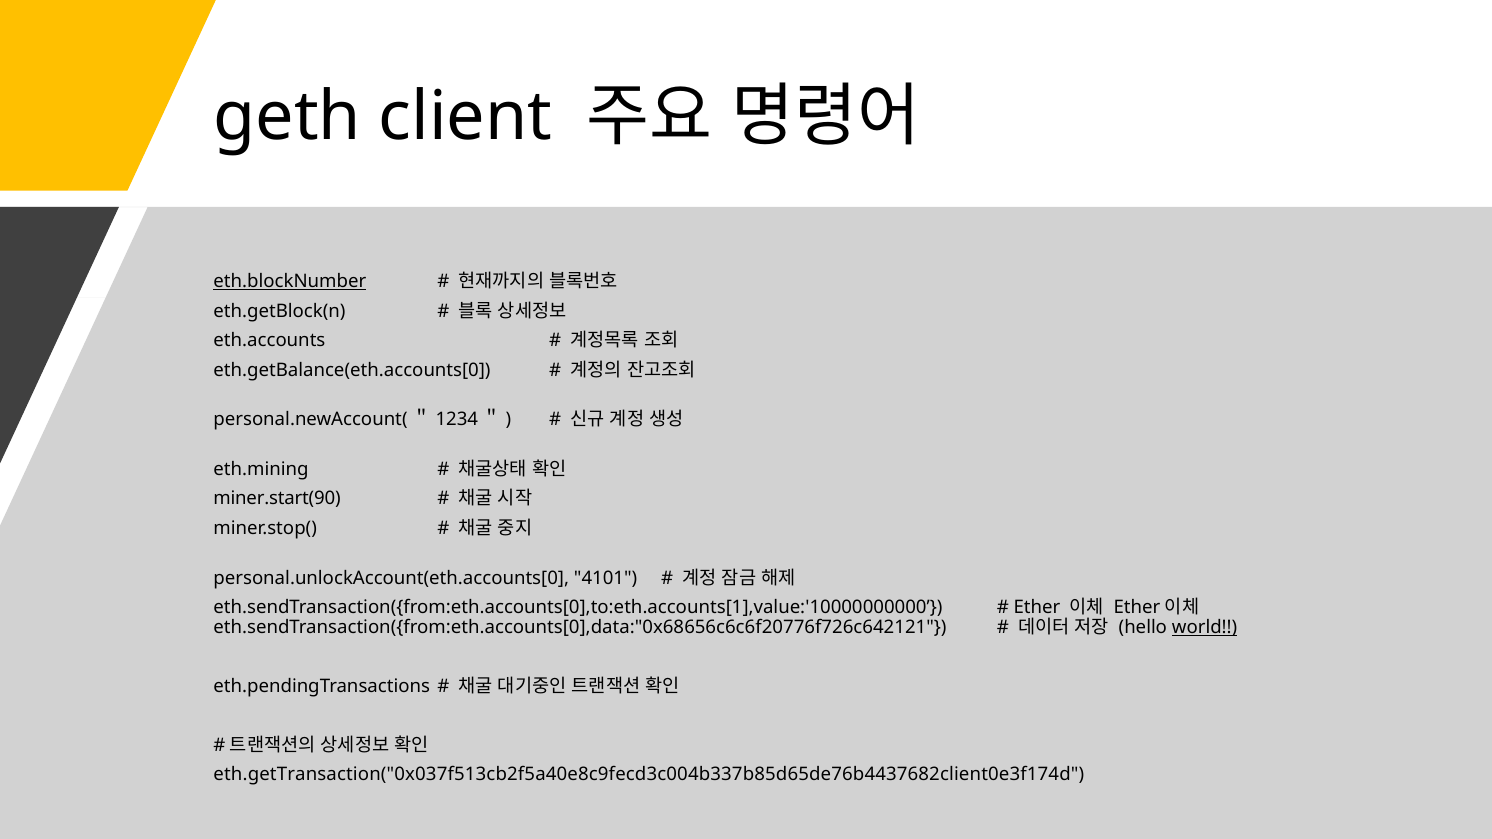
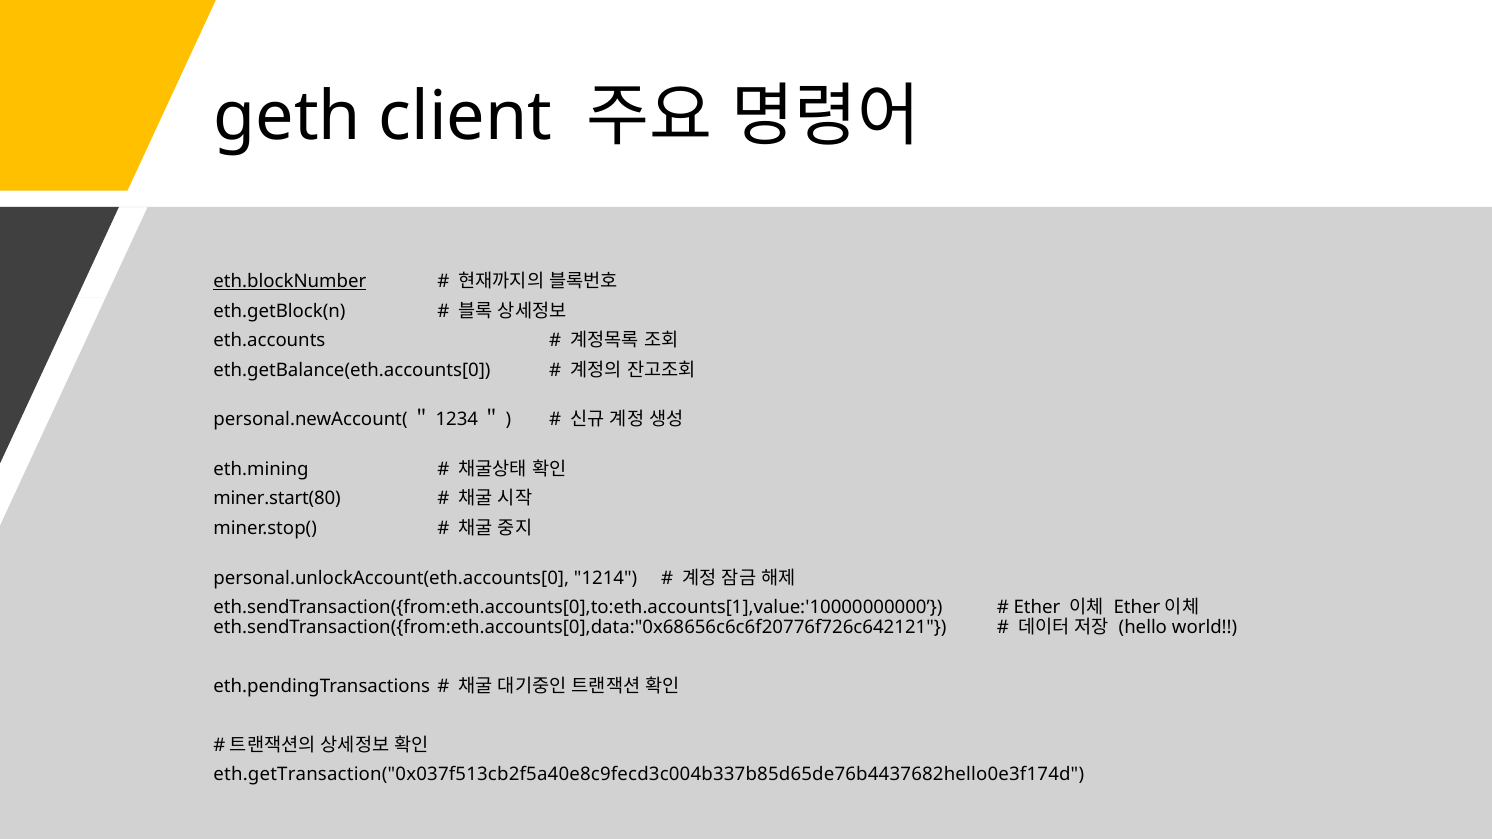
miner.start(90: miner.start(90 -> miner.start(80 (277, 499)
4101: 4101 -> 1214 (606, 578)
world underline: present -> none (1205, 628)
eth.getTransaction("0x037f513cb2f5a40e8c9fecd3c004b337b85d65de76b4437682client0e3f174d: eth.getTransaction("0x037f513cb2f5a40e8c9fecd3c004b337b85d65de76b4437682client0e3f174d -> eth.getTransaction("0x037f513cb2f5a40e8c9fecd3c004b337b85d65de76b4437682hello0e3f174d (649, 775)
